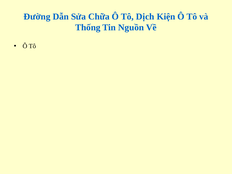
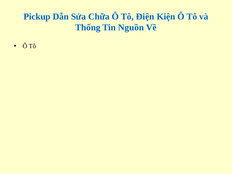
Đường: Đường -> Pickup (37, 17)
Dịch: Dịch -> Điện (145, 17)
